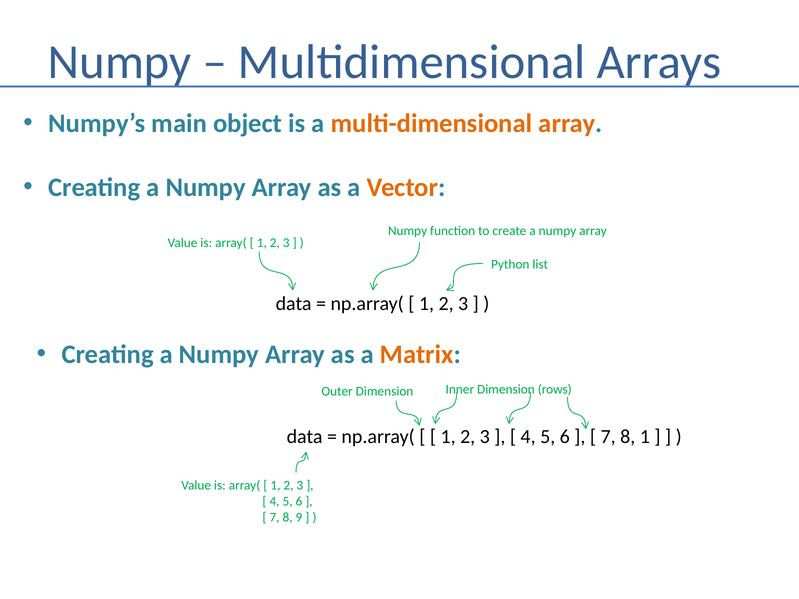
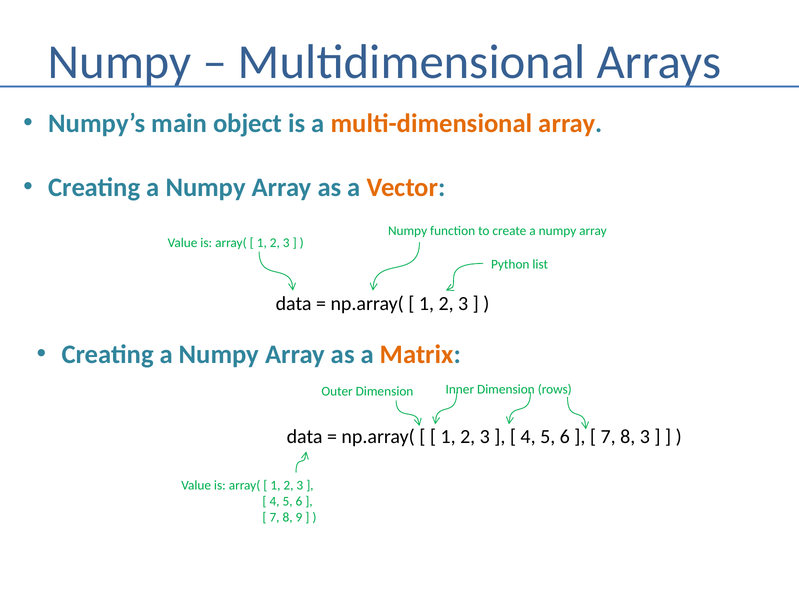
8 1: 1 -> 3 (645, 437)
